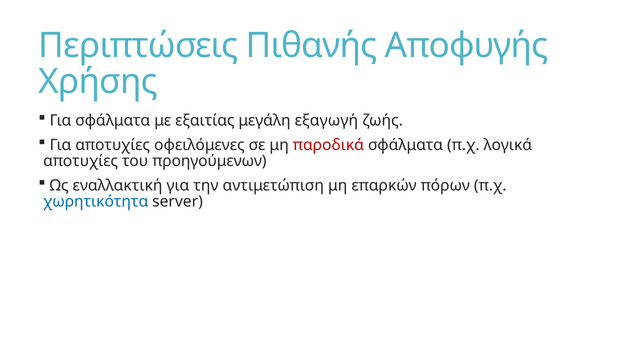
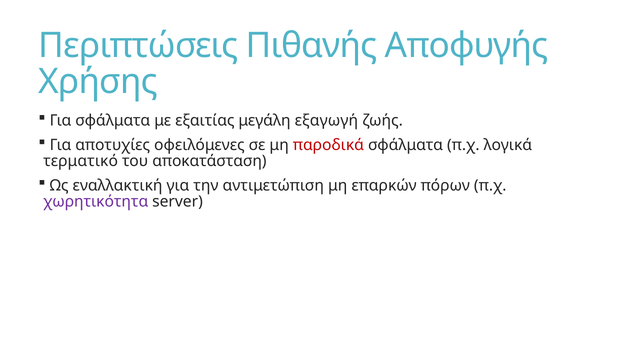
αποτυχίες: αποτυχίες -> τερματικό (81, 161)
προηγούμενων: προηγούμενων -> αποκατάσταση (209, 161)
χωρητικότητα colour: blue -> purple (96, 202)
